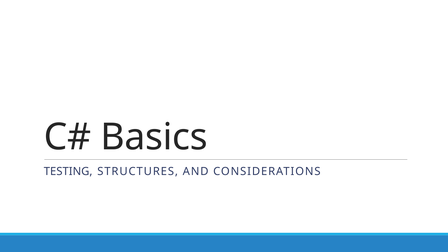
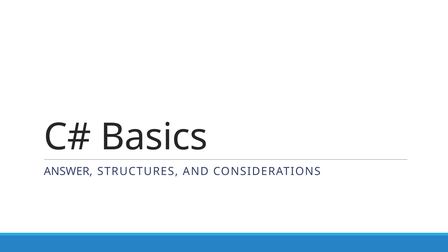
TESTING: TESTING -> ANSWER (68, 171)
